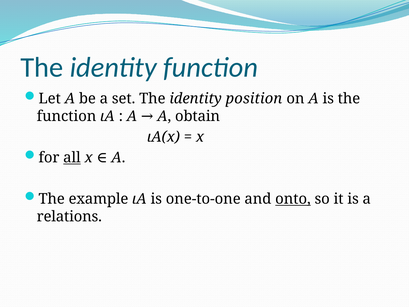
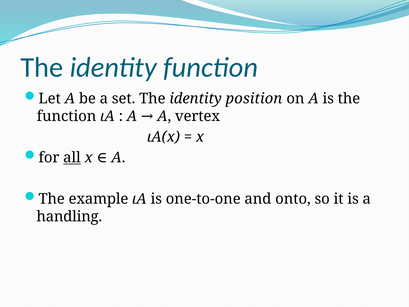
obtain: obtain -> vertex (198, 116)
onto underline: present -> none (293, 199)
relations: relations -> handling (69, 217)
